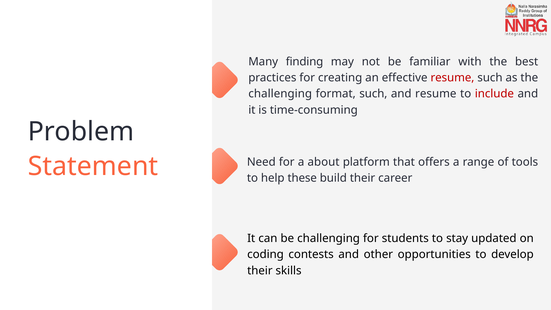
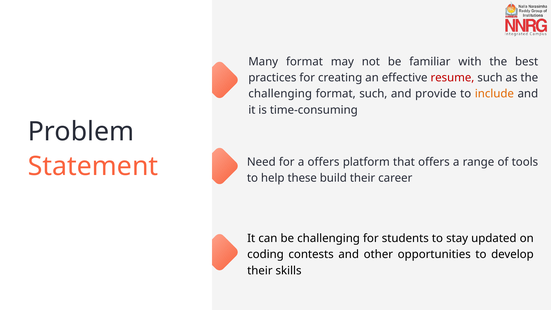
Many finding: finding -> format (304, 62)
and resume: resume -> provide (436, 94)
include colour: red -> orange (494, 94)
a about: about -> offers (324, 162)
